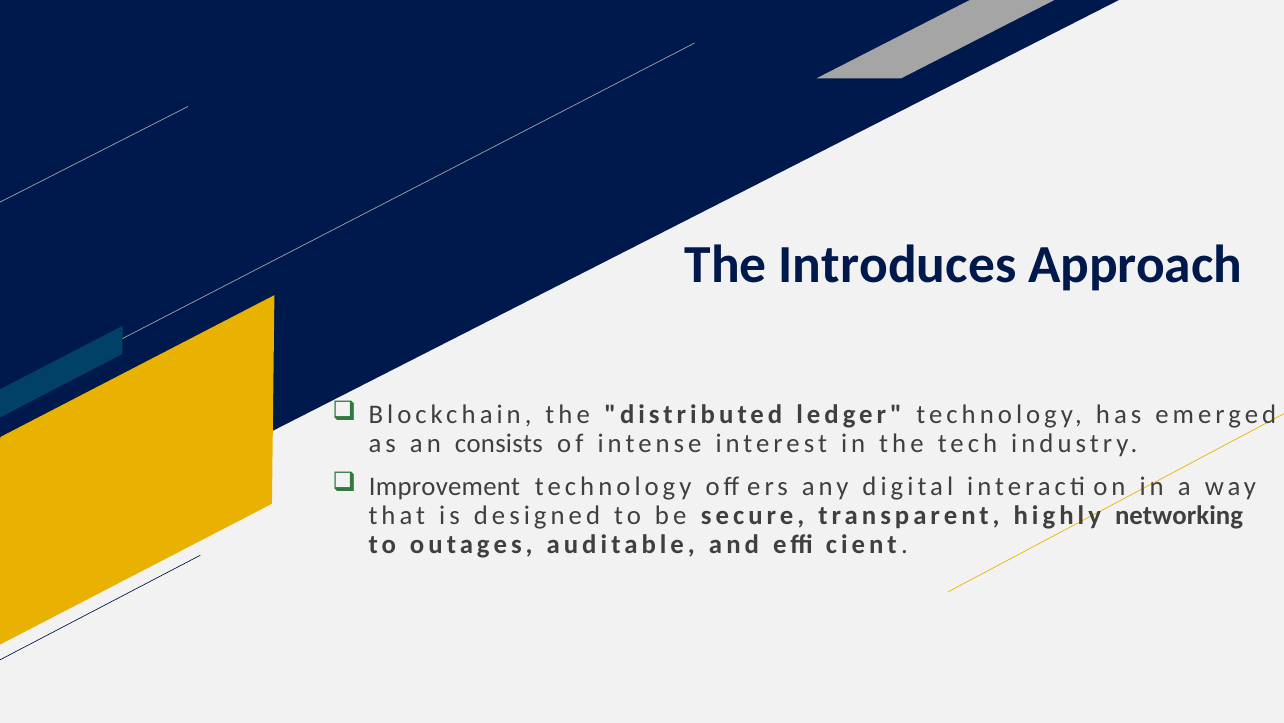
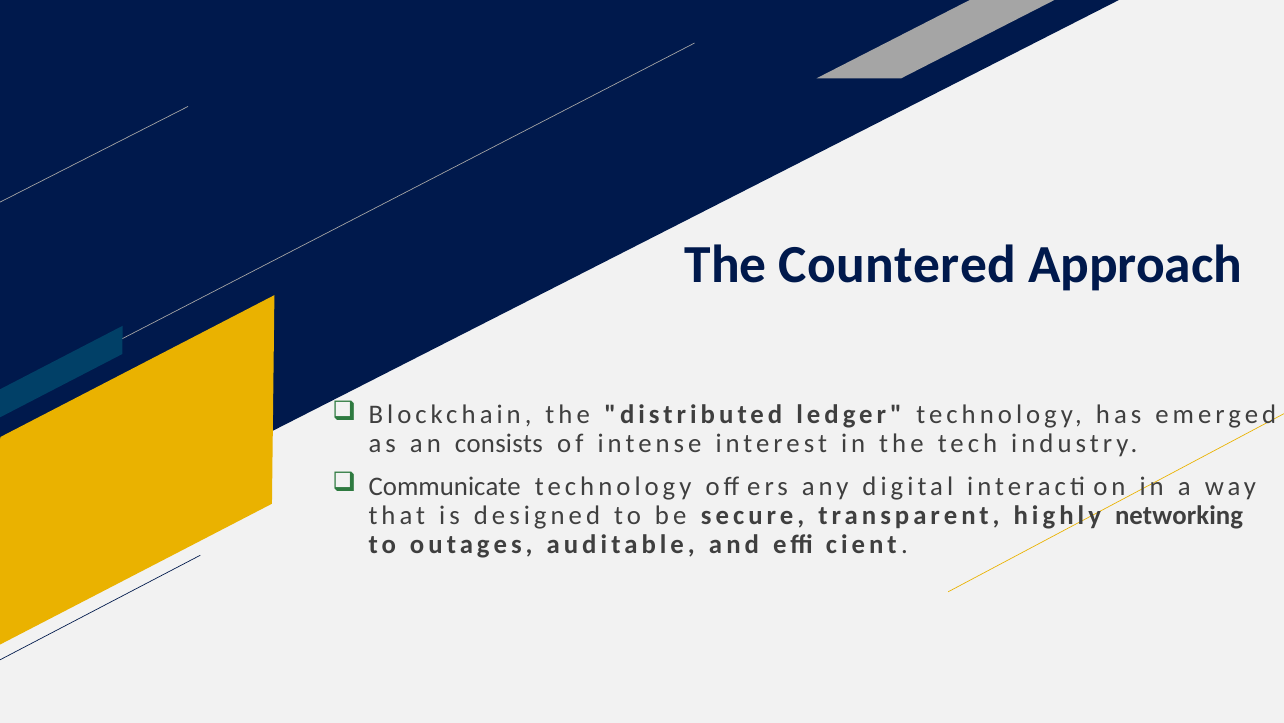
Introduces: Introduces -> Countered (897, 265)
Improvement: Improvement -> Communicate (445, 486)
